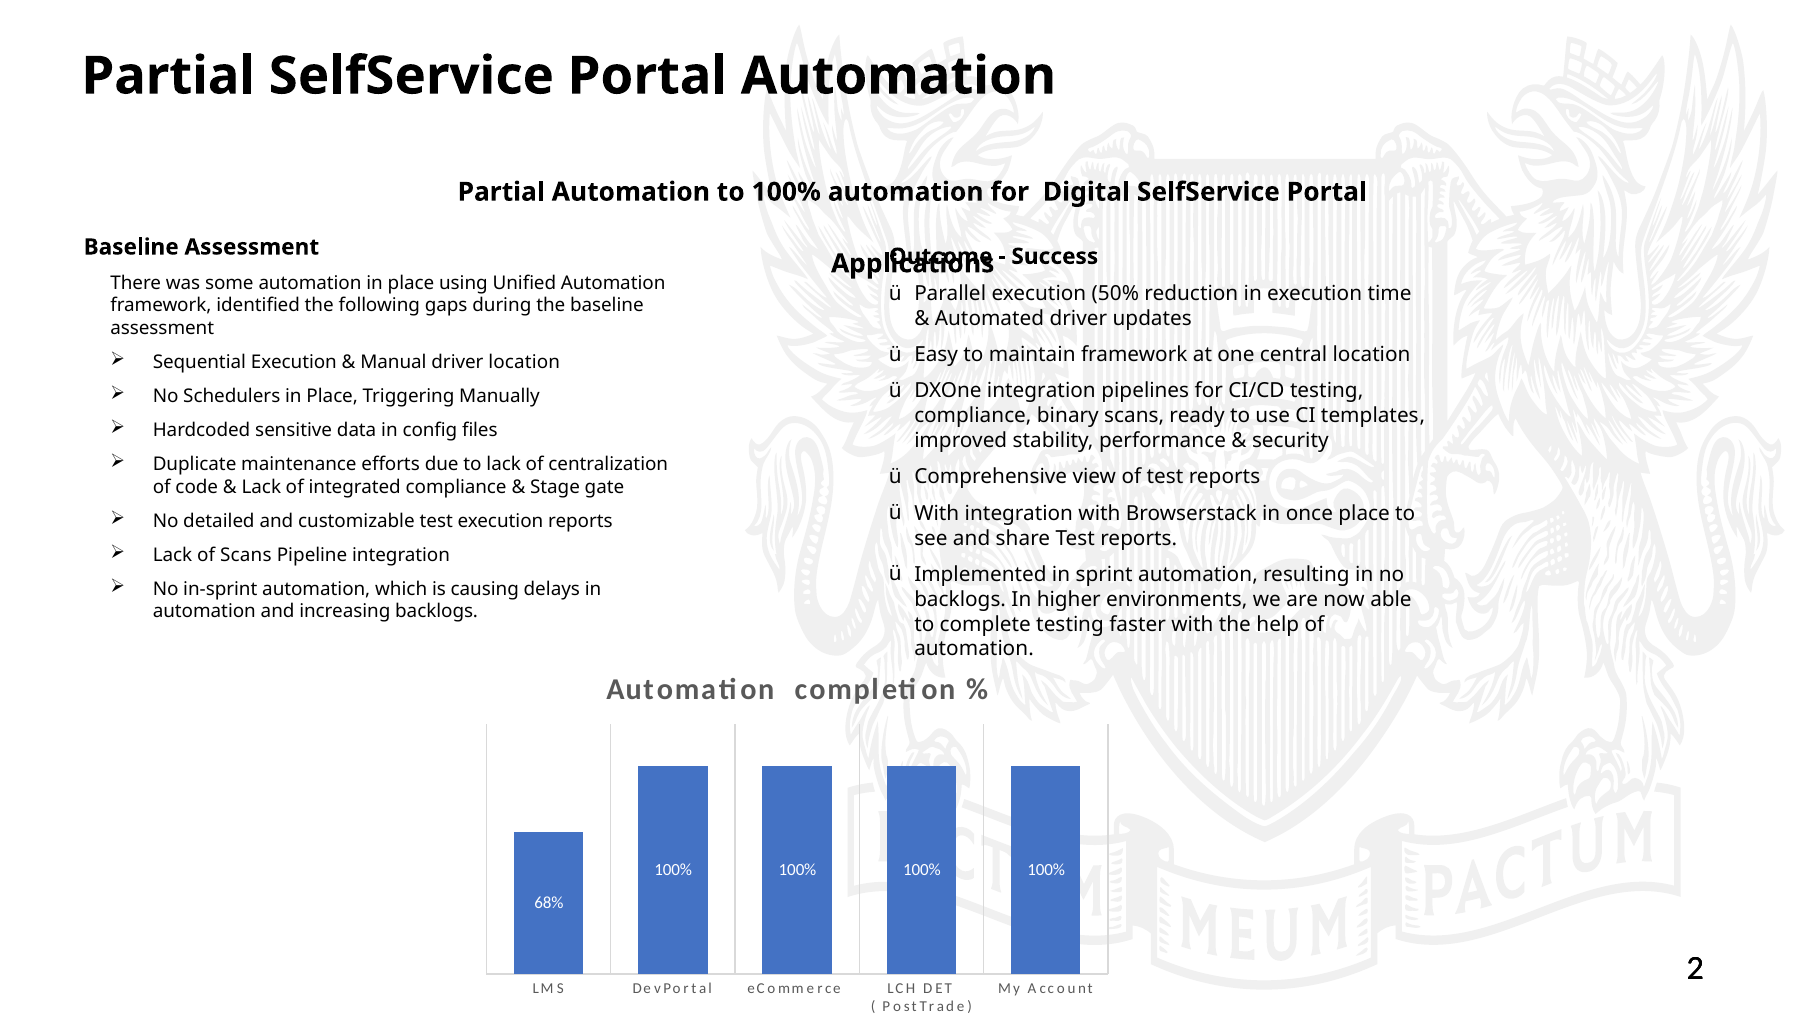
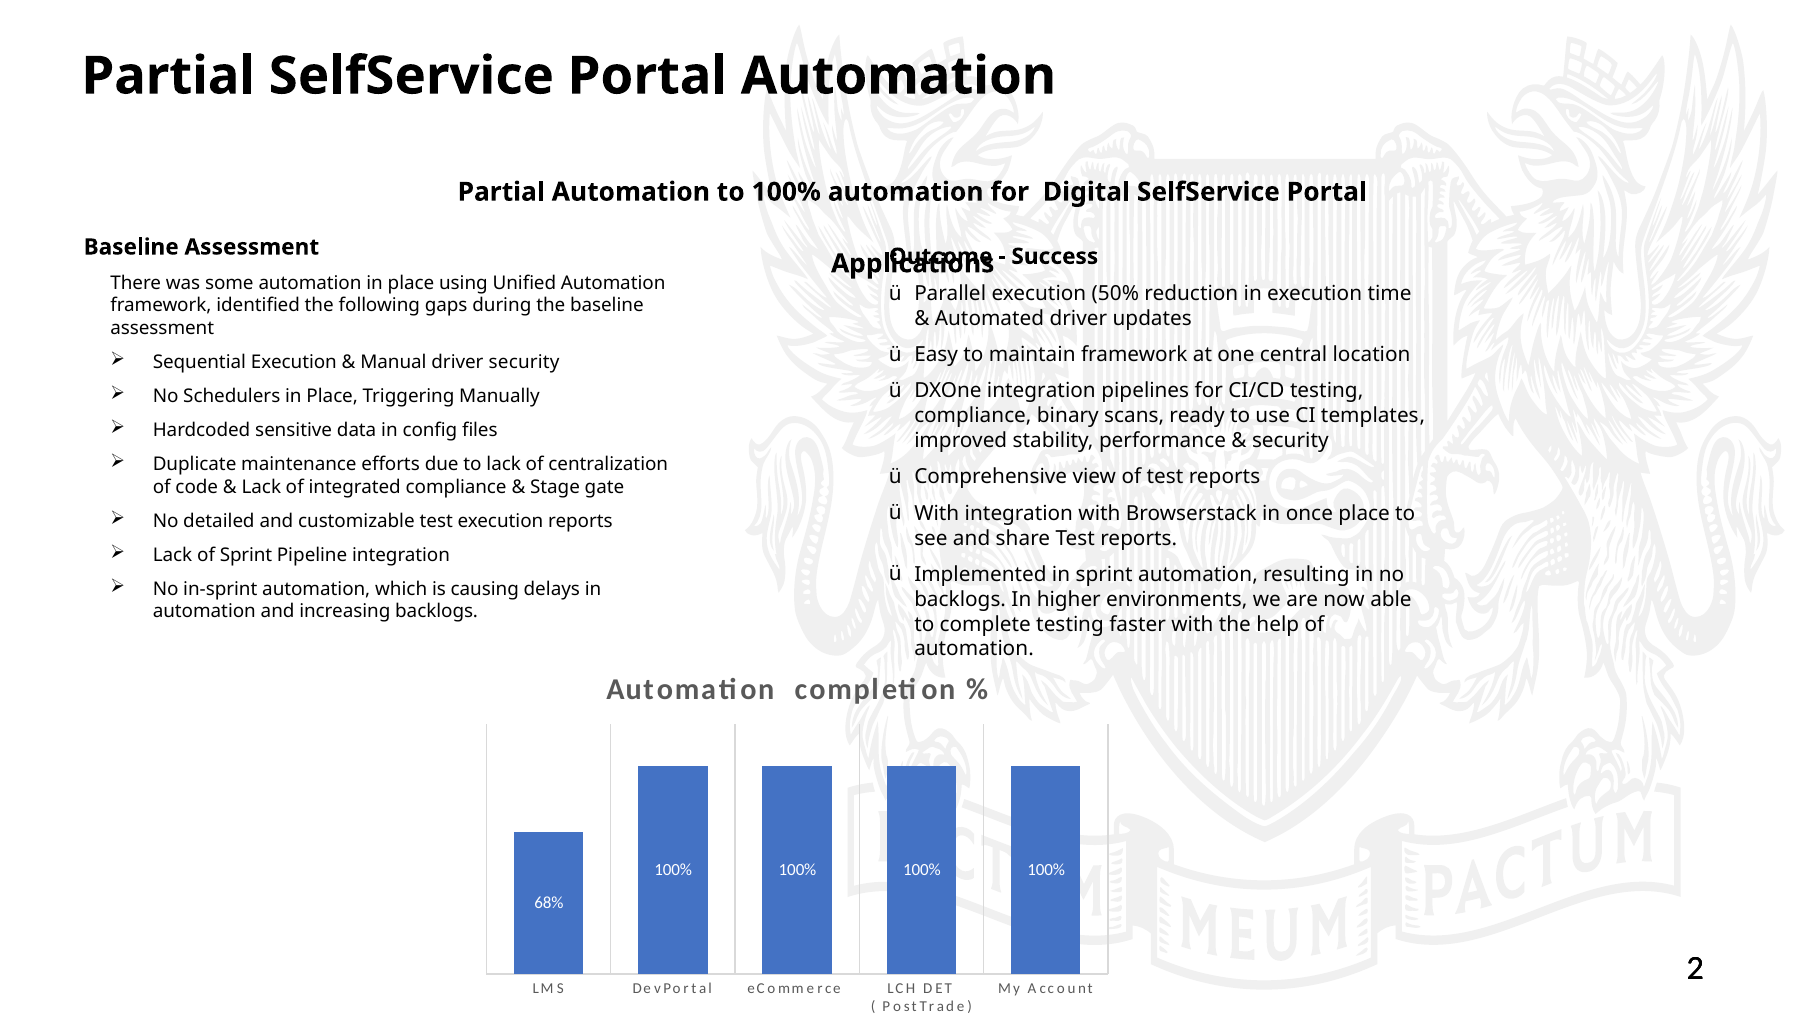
driver location: location -> security (524, 363)
of Scans: Scans -> Sprint (246, 555)
